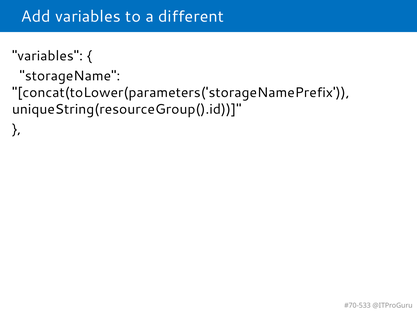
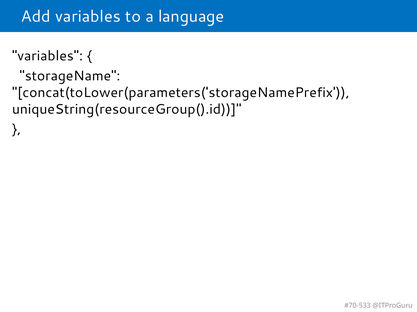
different: different -> language (191, 16)
